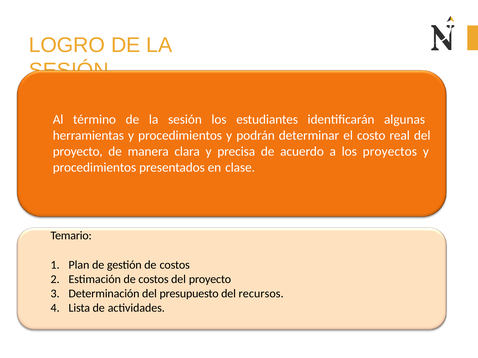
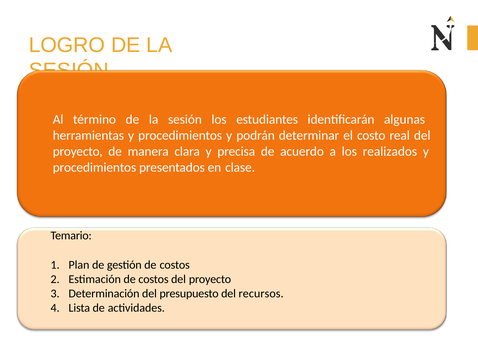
proyectos: proyectos -> realizados (390, 152)
